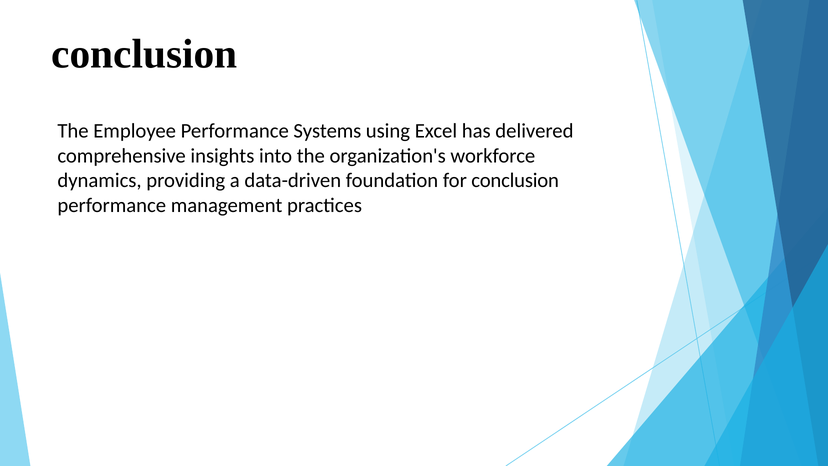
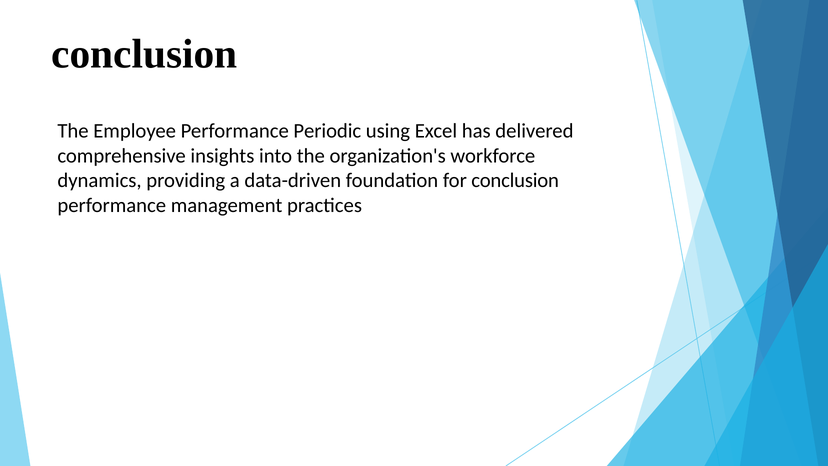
Systems: Systems -> Periodic (327, 131)
